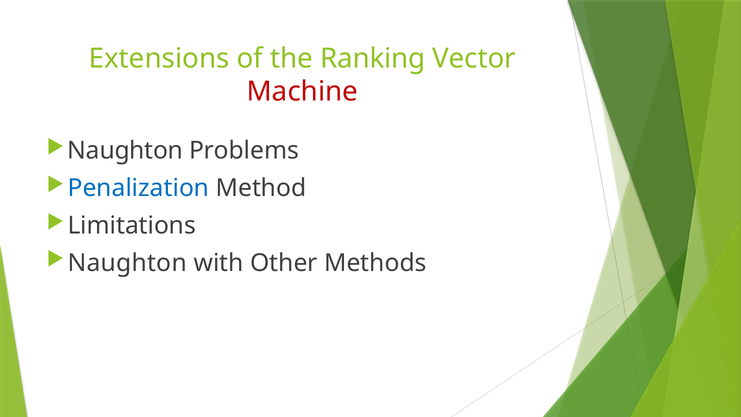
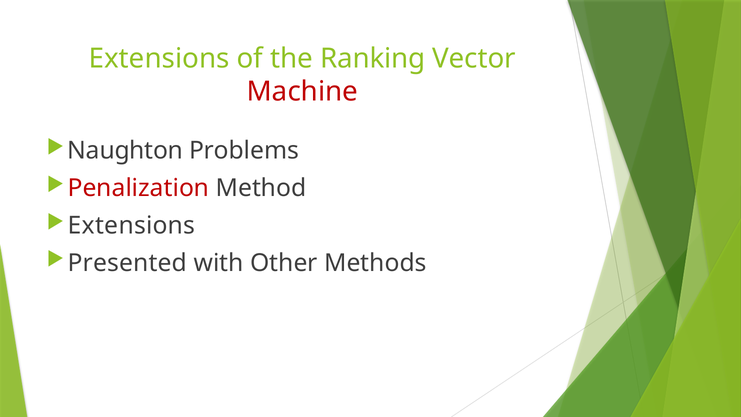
Penalization colour: blue -> red (138, 188)
Limitations: Limitations -> Extensions (132, 225)
Naughton: Naughton -> Presented (127, 263)
